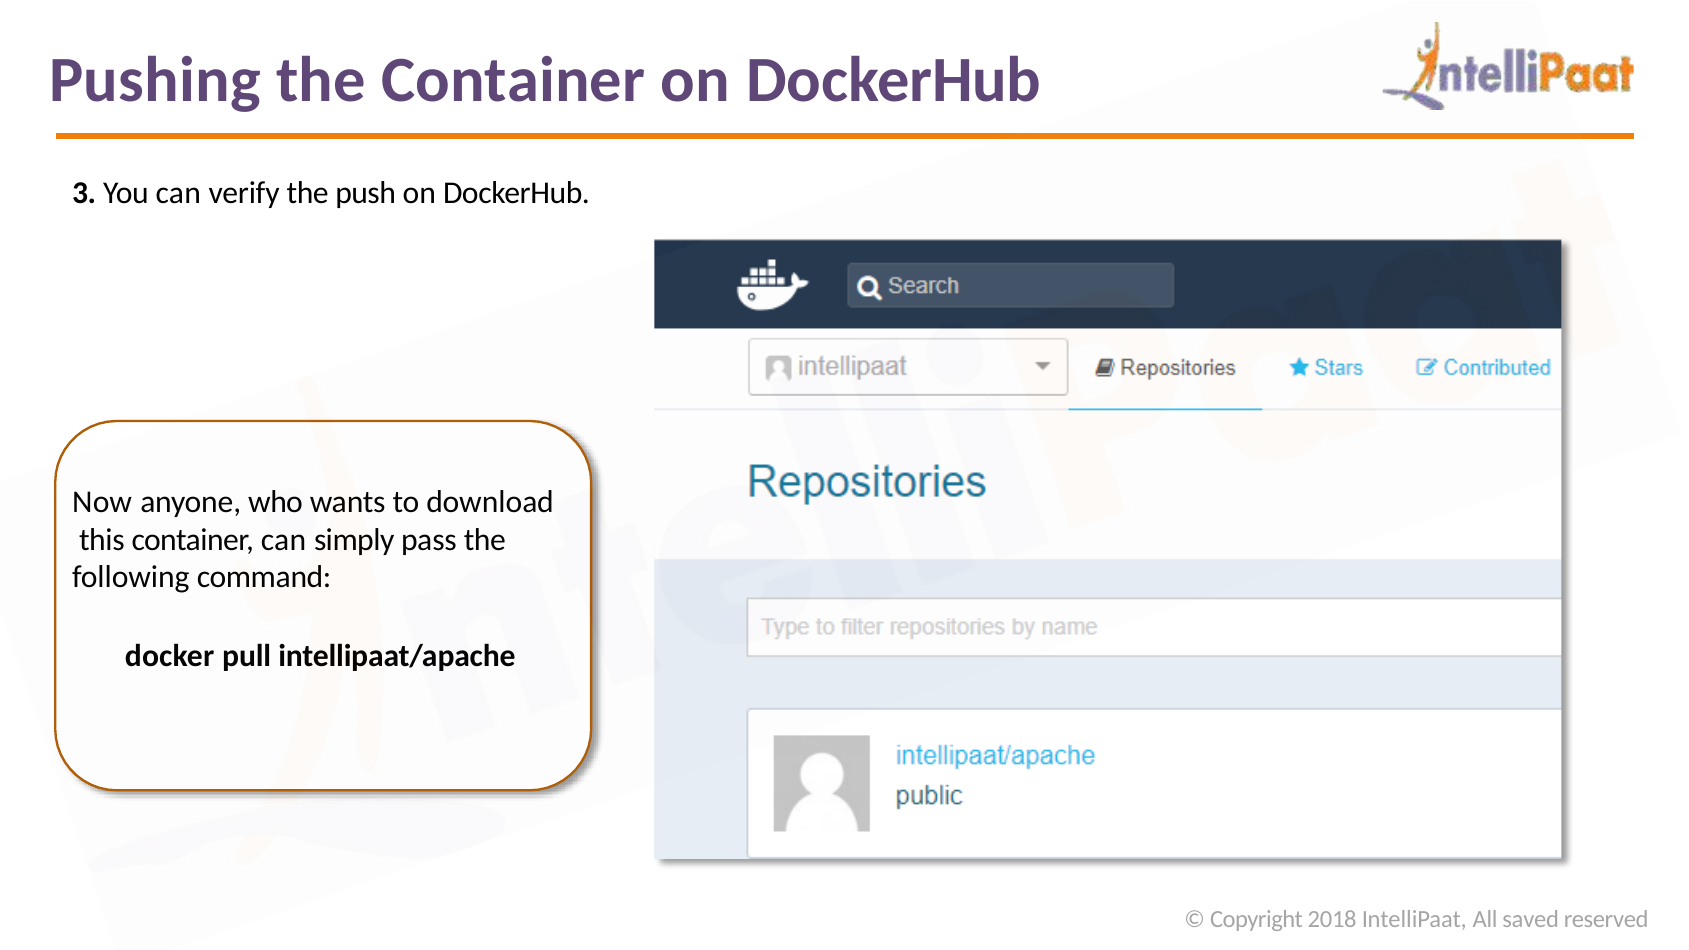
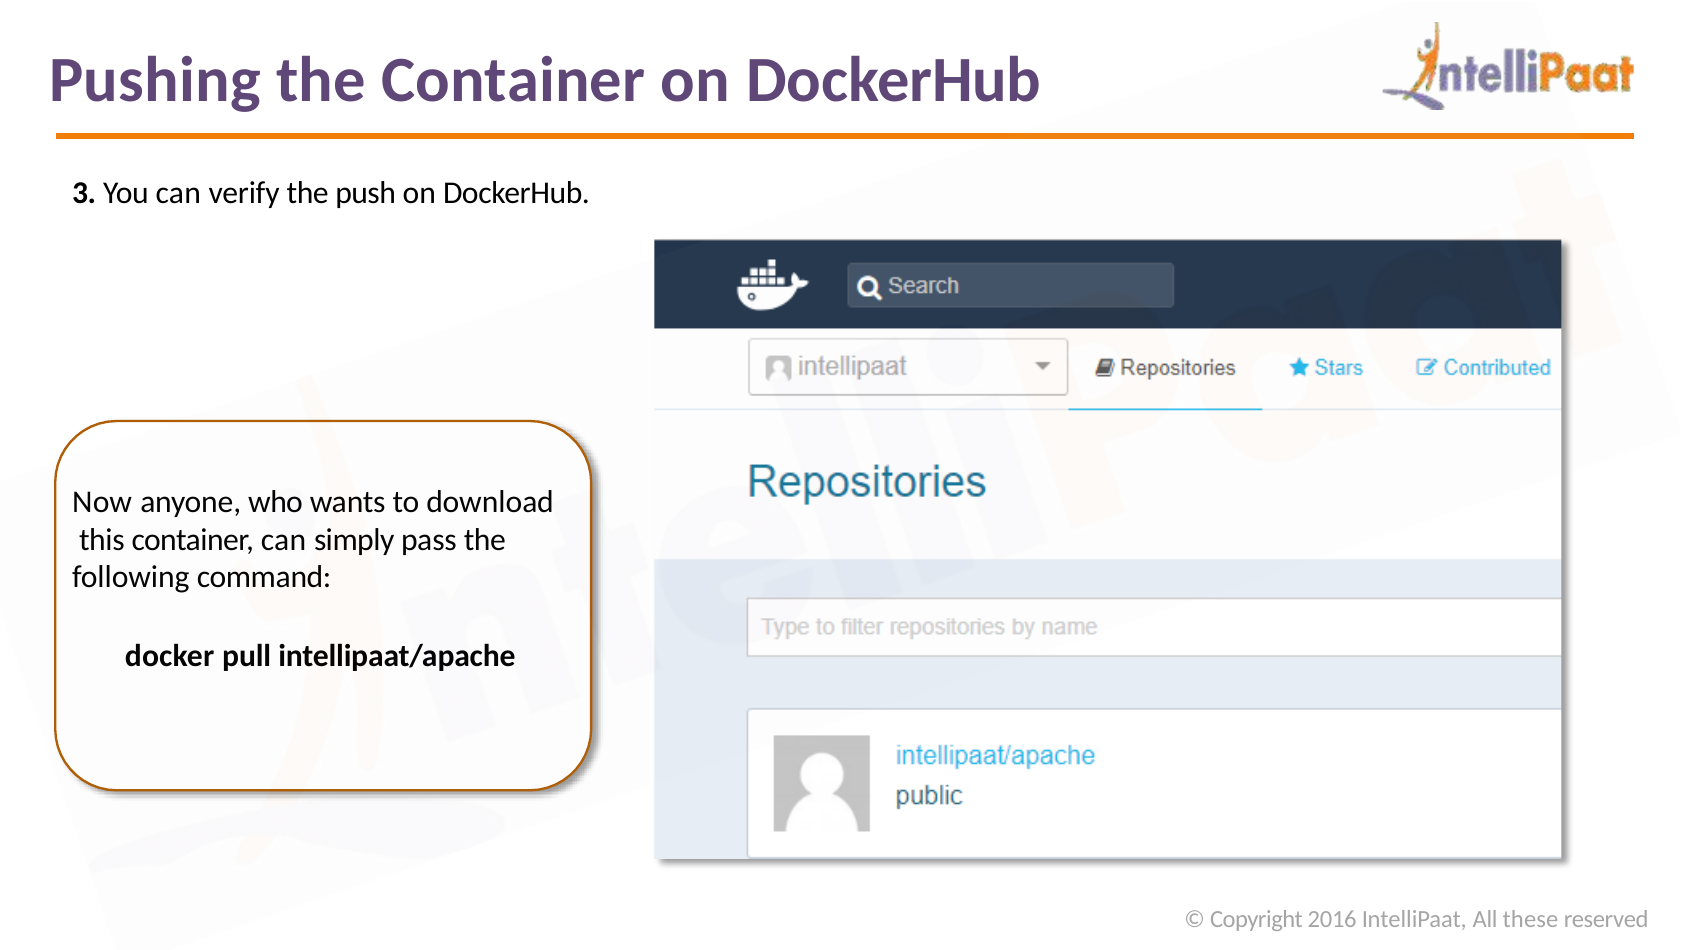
2018: 2018 -> 2016 (1332, 919)
saved: saved -> these (1530, 919)
